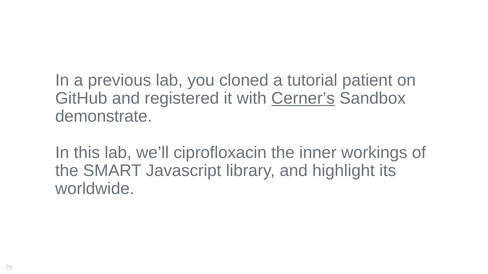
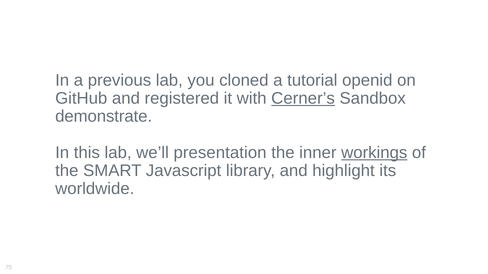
patient: patient -> openid (367, 80)
ciprofloxacin: ciprofloxacin -> presentation (220, 153)
workings underline: none -> present (374, 153)
